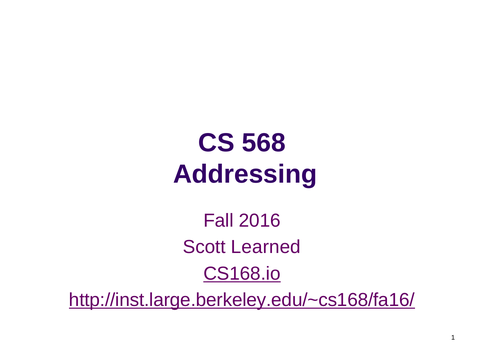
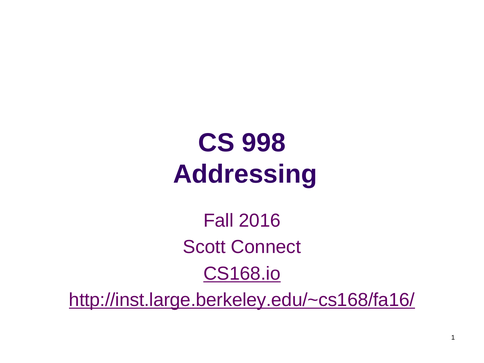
568: 568 -> 998 (264, 143)
Learned: Learned -> Connect (266, 247)
